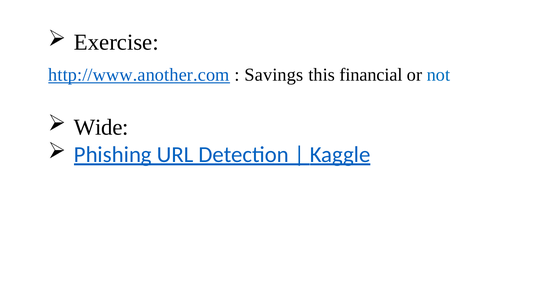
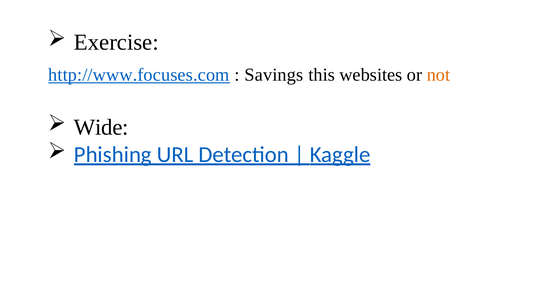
http://www.another.com: http://www.another.com -> http://www.focuses.com (139, 75)
financial: financial -> websites (371, 75)
not colour: blue -> orange (438, 75)
